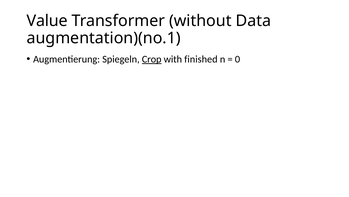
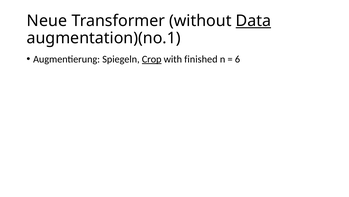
Value: Value -> Neue (47, 21)
Data underline: none -> present (253, 21)
0: 0 -> 6 (237, 59)
